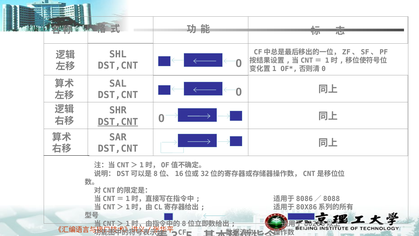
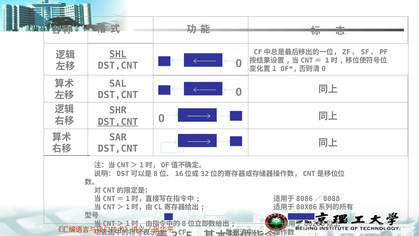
SHL underline: none -> present (118, 54)
